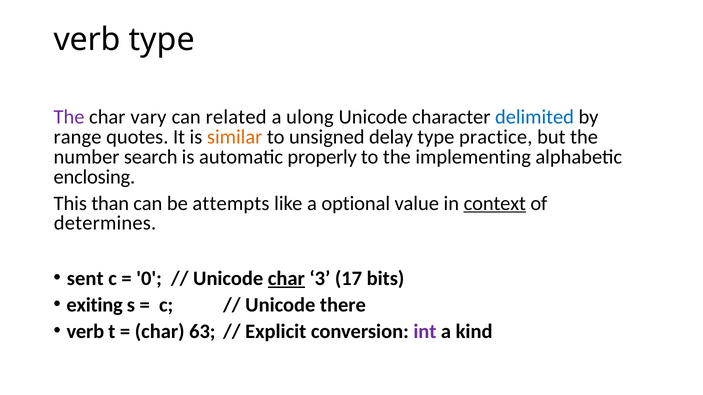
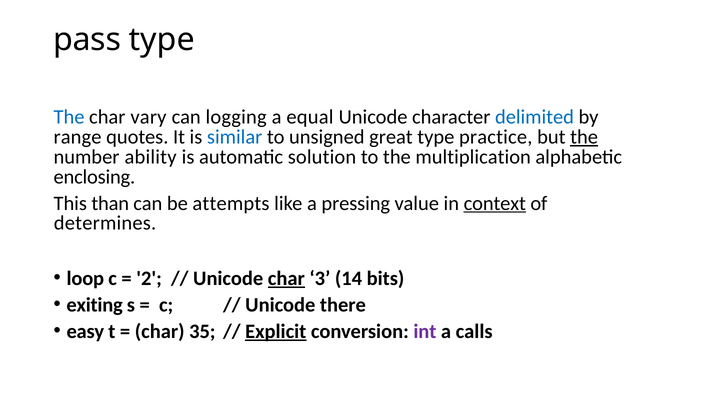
verb: verb -> pass (87, 40)
The colour: purple -> blue (69, 117)
related: related -> logging (236, 117)
ulong: ulong -> equal (310, 117)
similar colour: orange -> blue (235, 137)
delay: delay -> great (391, 137)
the underline: none -> present (584, 137)
search: search -> ability (151, 157)
properly: properly -> solution (322, 157)
implementing: implementing -> multiplication (473, 157)
optional: optional -> pressing (356, 203)
sent: sent -> loop (85, 279)
0: 0 -> 2 (149, 279)
17: 17 -> 14 (349, 279)
verb: verb -> easy (85, 332)
63: 63 -> 35 (202, 332)
Explicit underline: none -> present (276, 332)
kind: kind -> calls (474, 332)
